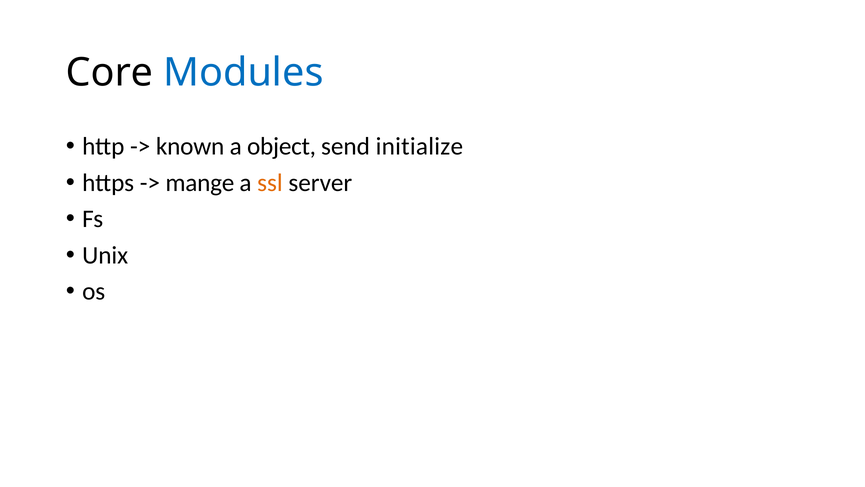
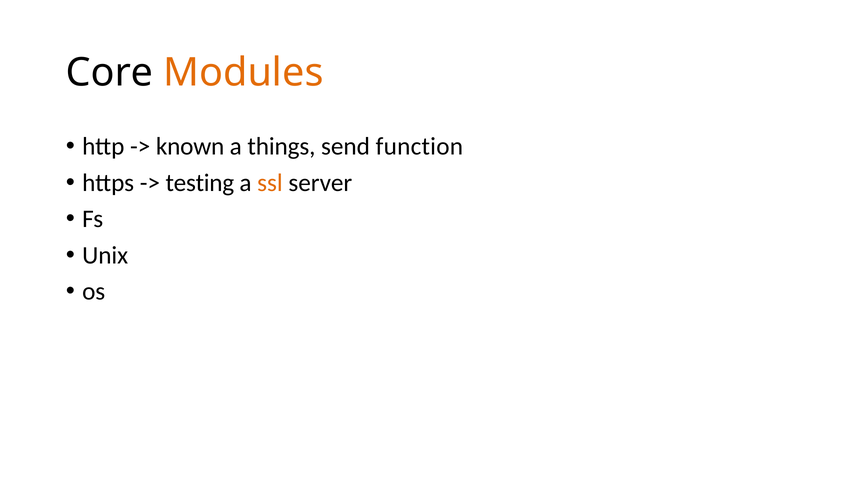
Modules colour: blue -> orange (243, 73)
object: object -> things (281, 146)
initialize: initialize -> function (419, 146)
mange: mange -> testing (200, 183)
